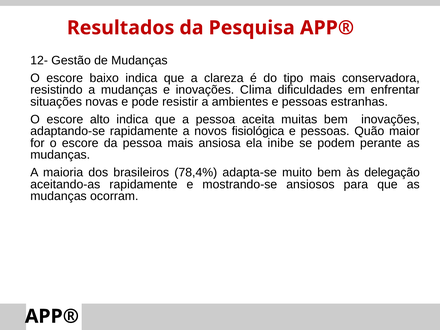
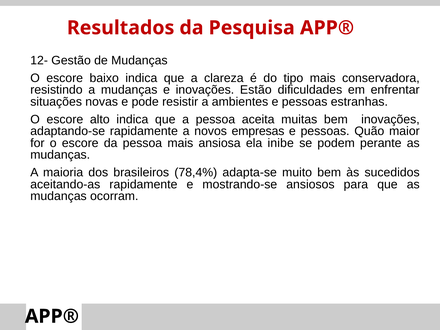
Clima: Clima -> Estão (256, 90)
fisiológica: fisiológica -> empresas (258, 131)
delegação: delegação -> sucedidos (392, 173)
